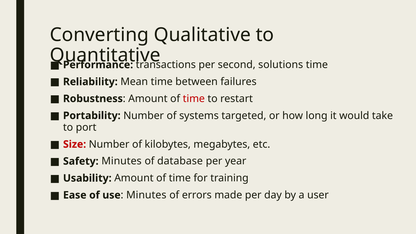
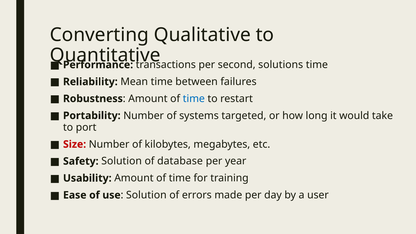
time colour: red -> blue (194, 99)
Safety Minutes: Minutes -> Solution (122, 161)
Minutes: Minutes -> Solution (146, 195)
